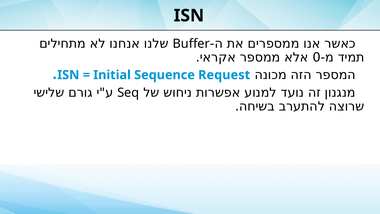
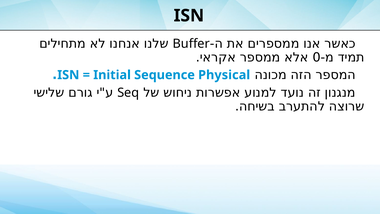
Request: Request -> Physical (224, 75)
